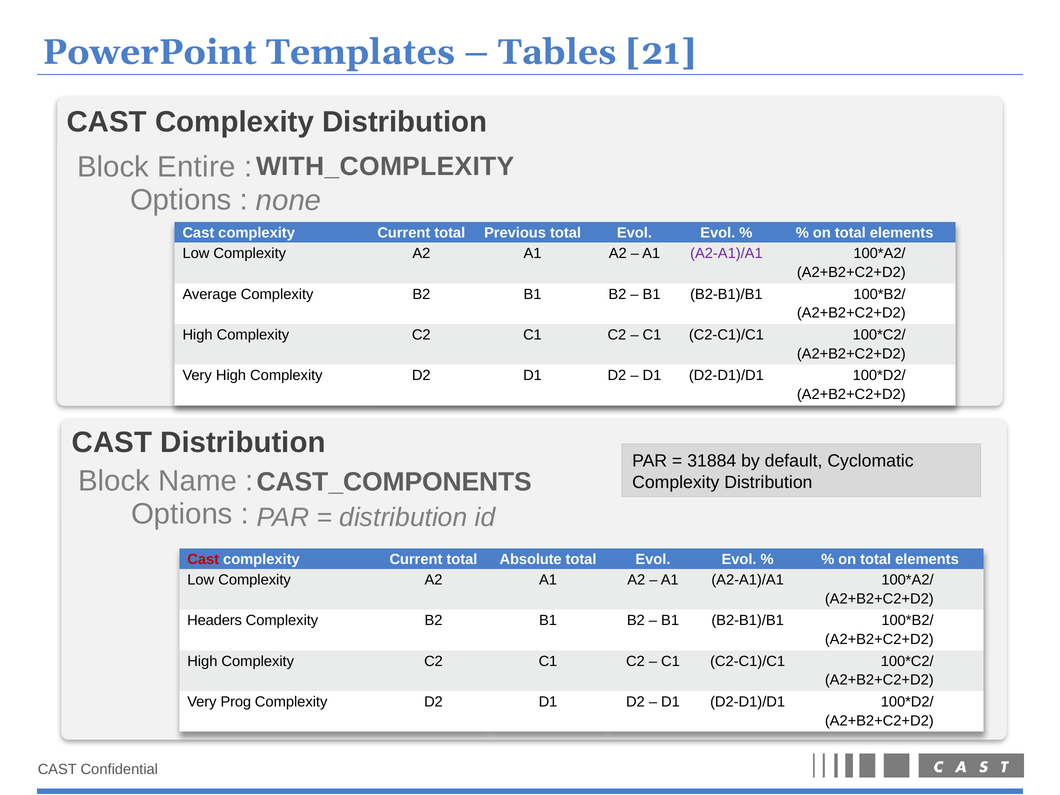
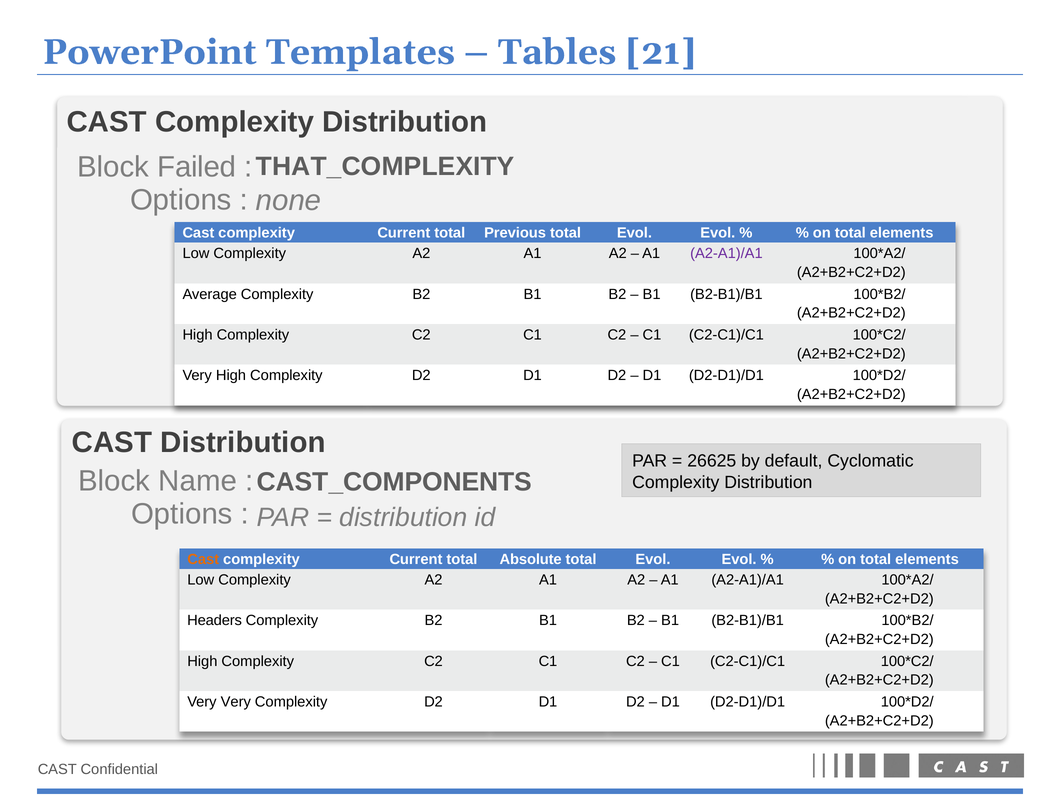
Entire: Entire -> Failed (197, 167)
WITH_COMPLEXITY: WITH_COMPLEXITY -> THAT_COMPLEXITY (385, 166)
31884: 31884 -> 26625 (712, 461)
Cast colour: red -> orange (203, 559)
Very Prog: Prog -> Very (236, 702)
